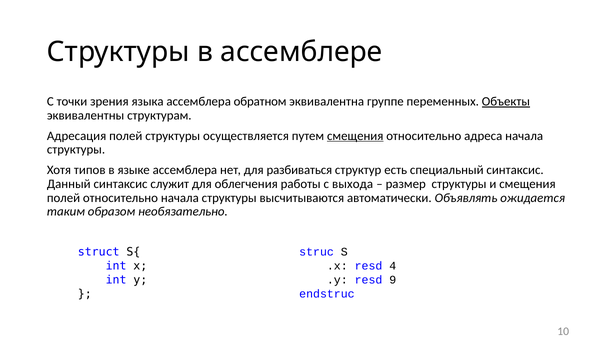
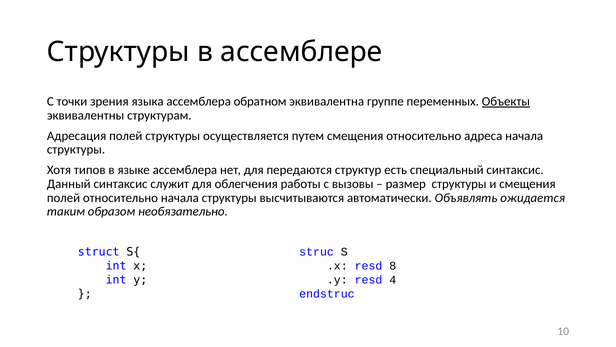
смещения underline: present -> none (355, 136)
разбиваться: разбиваться -> передаются (299, 170)
выхода: выхода -> вызовы (353, 184)
4: 4 -> 8 (393, 266)
9: 9 -> 4 (393, 279)
